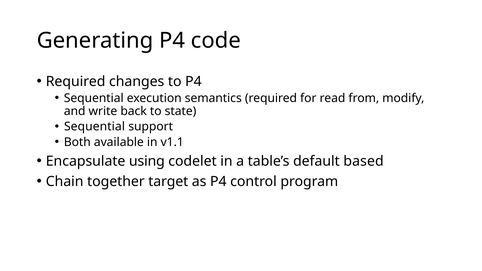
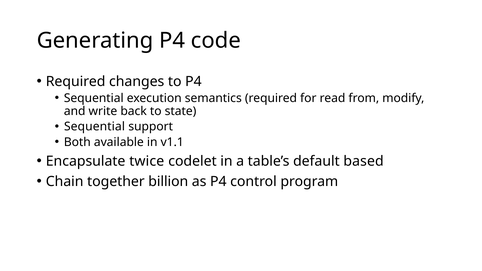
using: using -> twice (147, 161)
target: target -> billion (168, 181)
